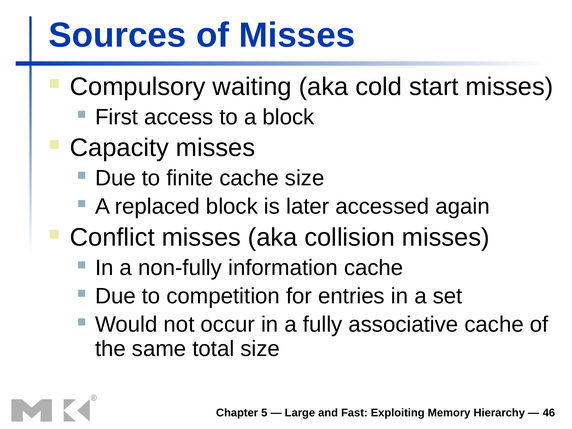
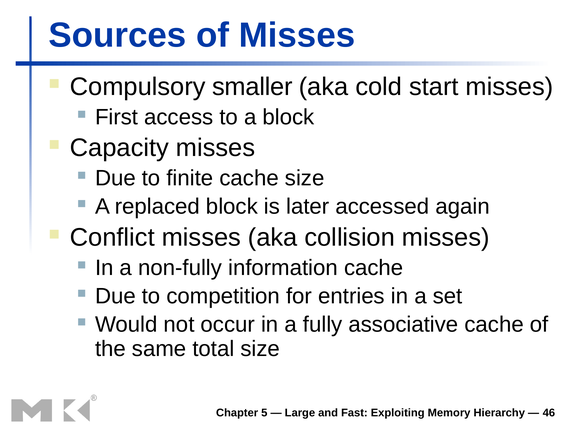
waiting: waiting -> smaller (252, 87)
